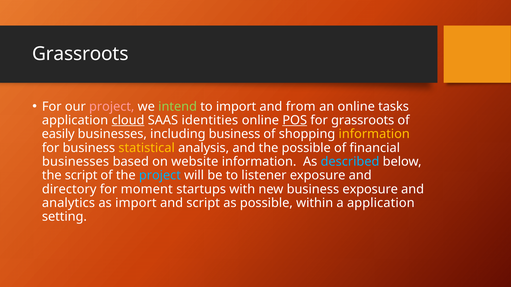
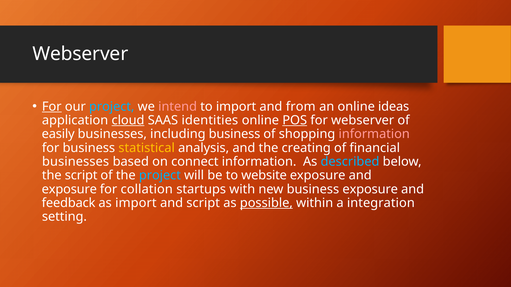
Grassroots: Grassroots -> Webserver (80, 54)
For underline: none -> present (52, 107)
project colour: pink -> light blue (112, 107)
intend colour: light green -> pink (178, 107)
tasks: tasks -> ideas (394, 107)
for grassroots: grassroots -> webserver (363, 120)
information colour: yellow -> pink (374, 134)
the possible: possible -> creating (306, 148)
website: website -> connect (195, 162)
listener: listener -> website (264, 176)
directory: directory -> exposure (69, 189)
moment: moment -> collation (147, 189)
analytics: analytics -> feedback (69, 203)
possible underline: none -> present (266, 203)
a application: application -> integration (381, 203)
